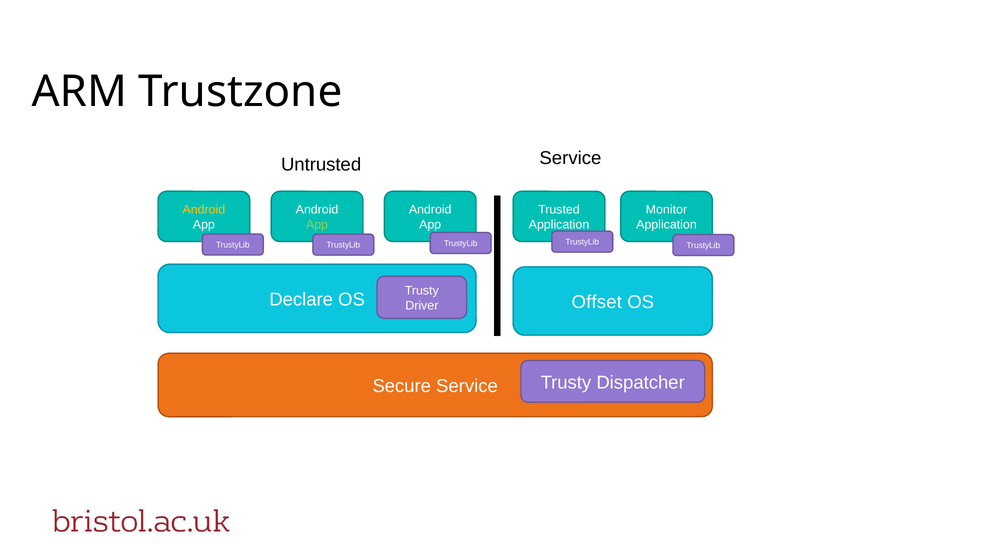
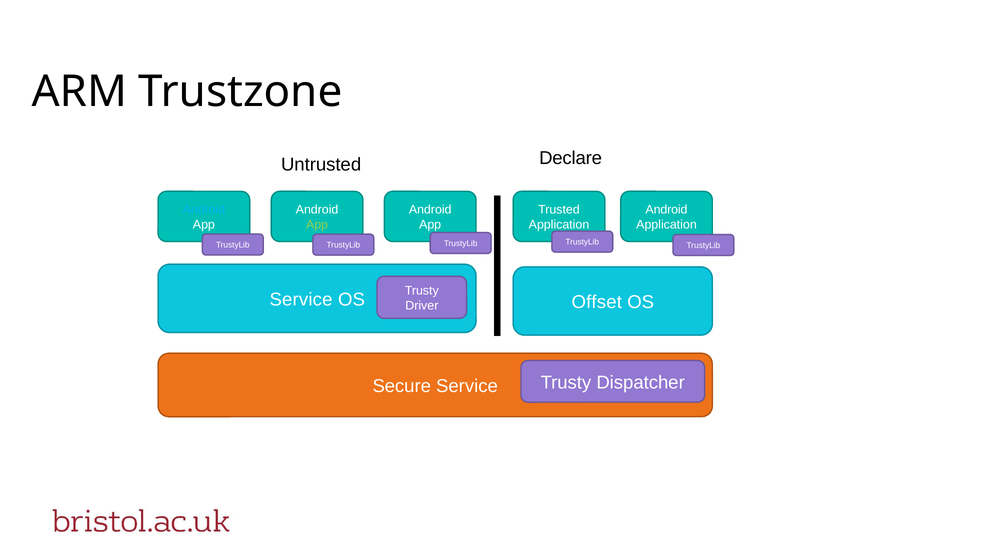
Service: Service -> Declare (571, 158)
Android colour: yellow -> light blue (204, 210)
Monitor: Monitor -> Android (666, 210)
Declare: Declare -> Service (301, 300)
